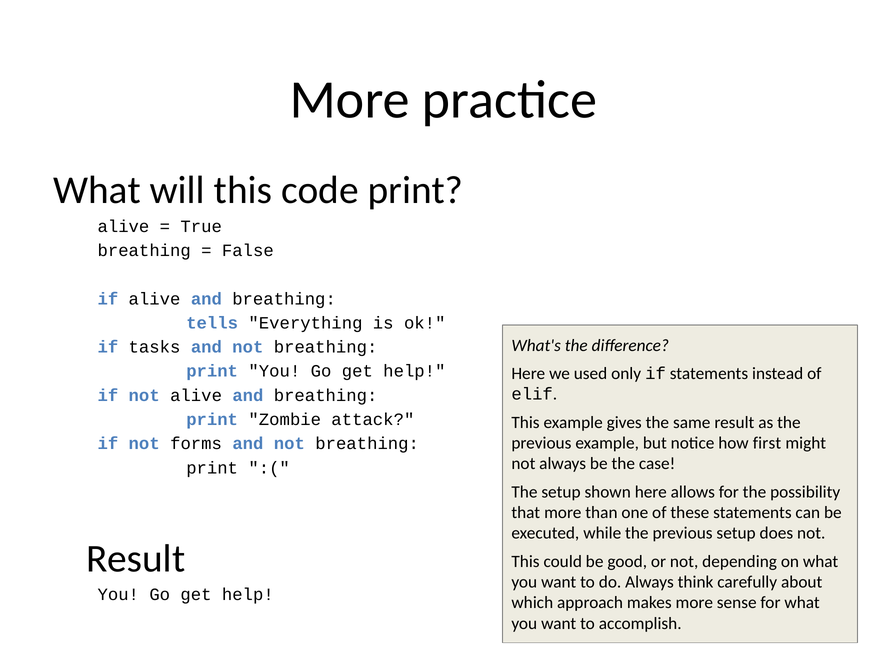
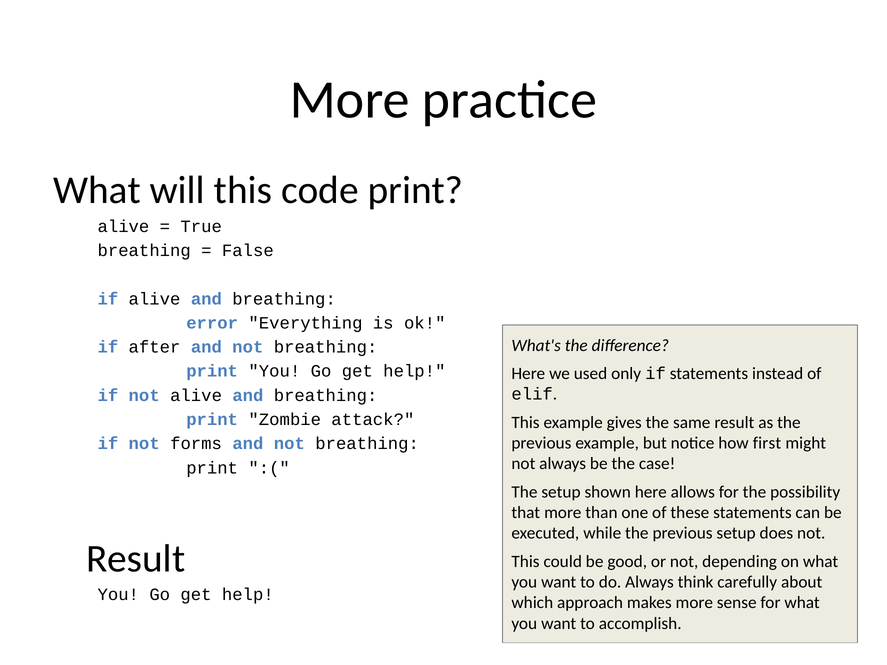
tells: tells -> error (212, 323)
tasks: tasks -> after (155, 347)
